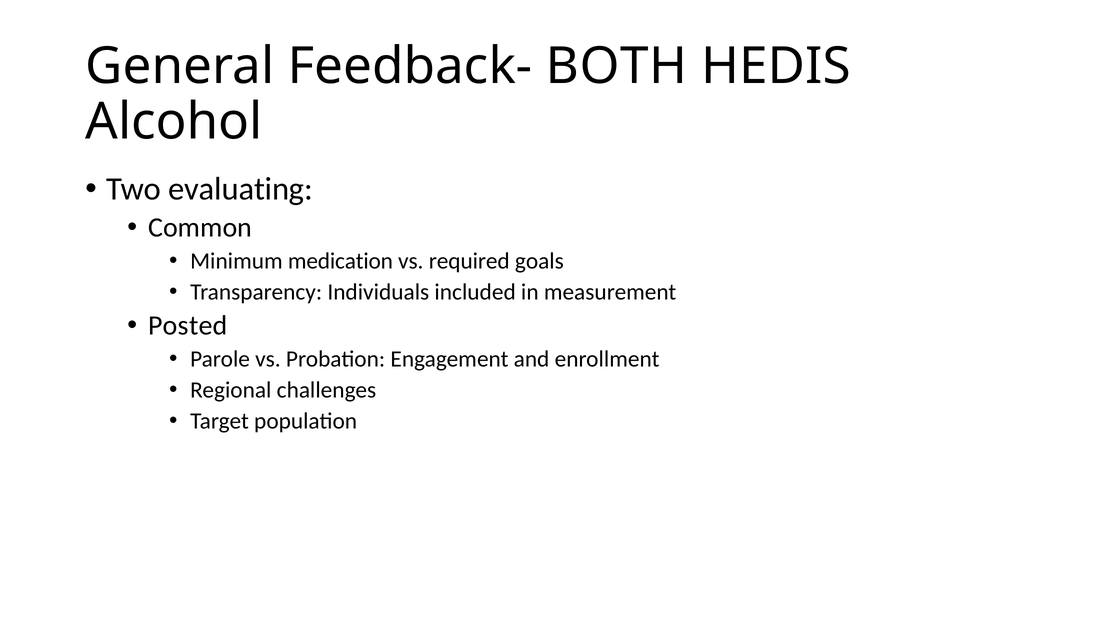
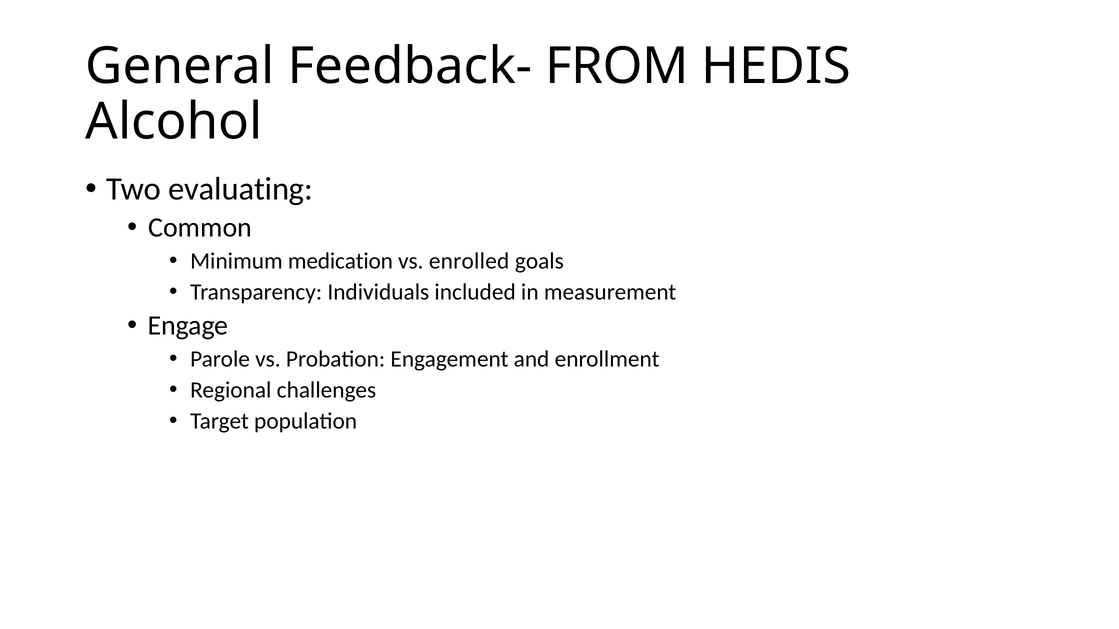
BOTH: BOTH -> FROM (617, 66)
required: required -> enrolled (469, 261)
Posted: Posted -> Engage (188, 326)
